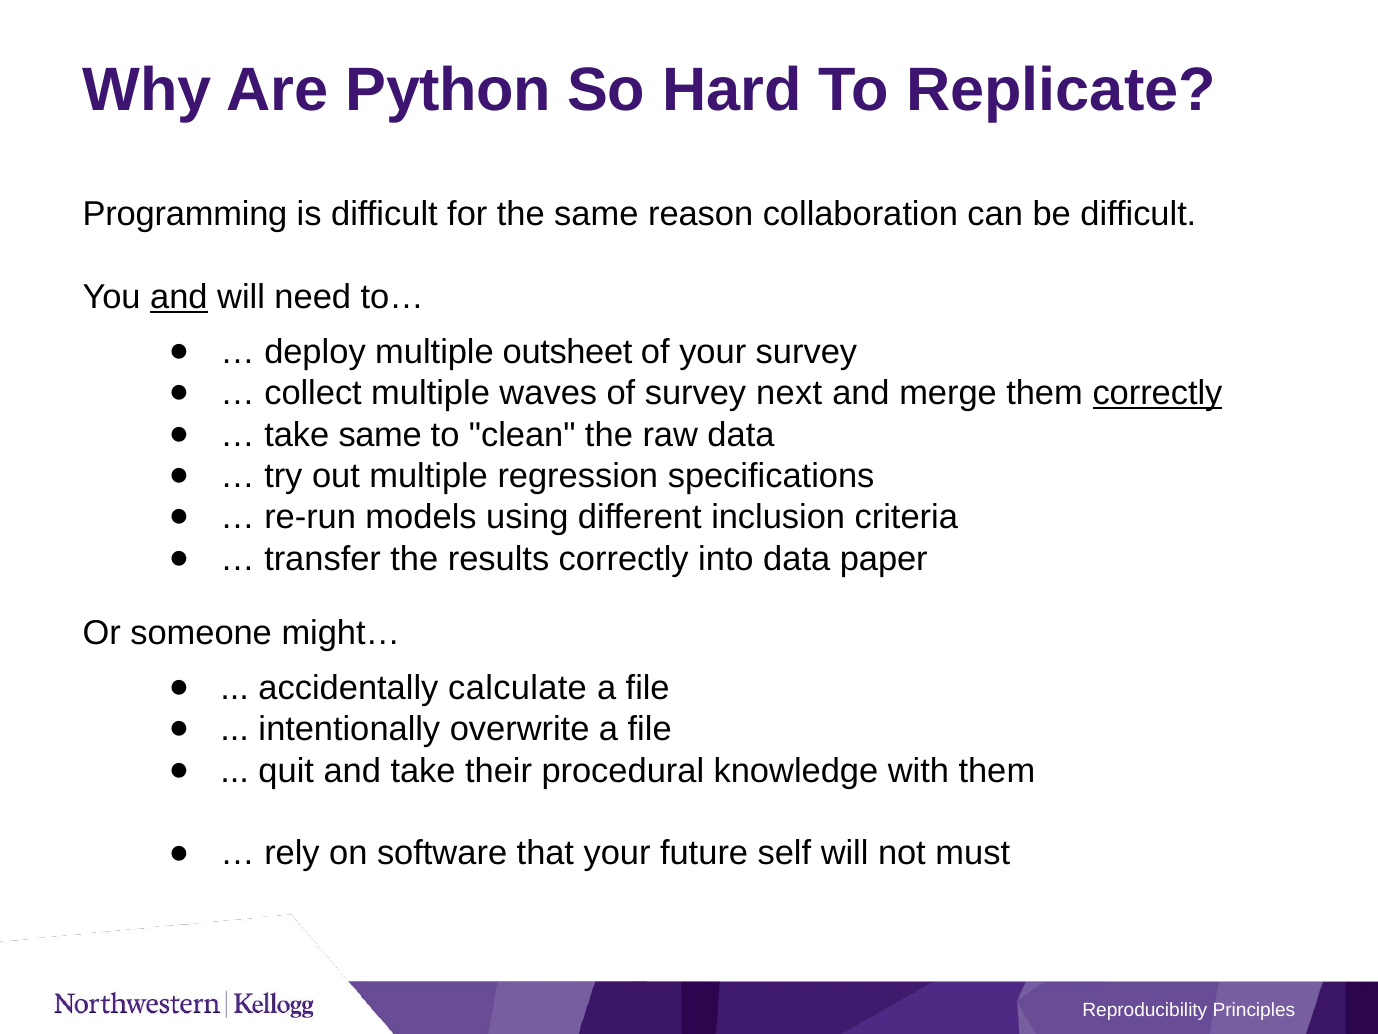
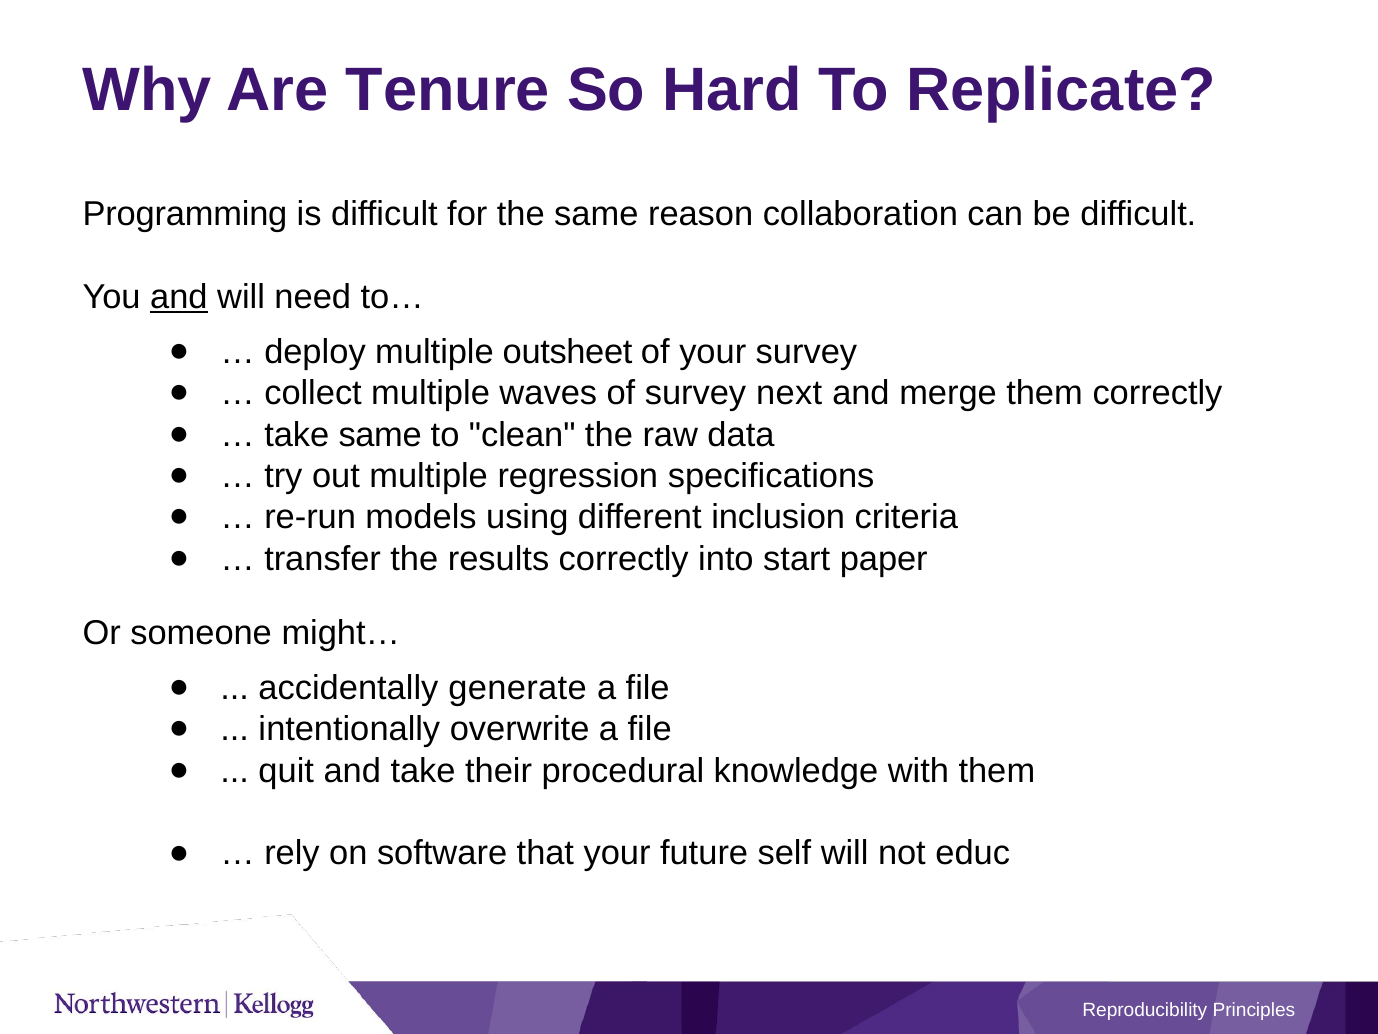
Python: Python -> Tenure (448, 90)
correctly underline: present -> none (1157, 393)
into data: data -> start (797, 558)
calculate: calculate -> generate (518, 688)
must: must -> educ (973, 853)
